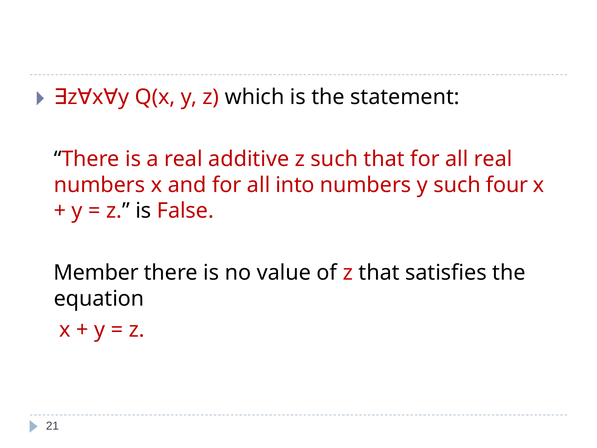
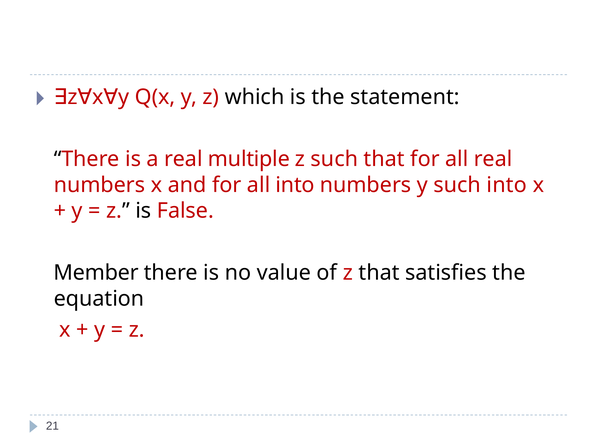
additive: additive -> multiple (249, 159)
such four: four -> into (507, 185)
